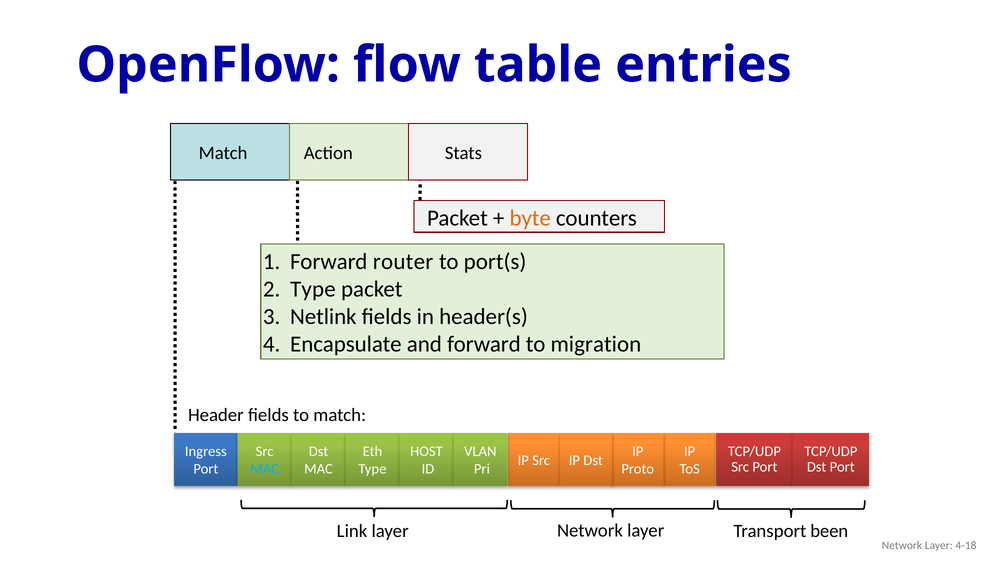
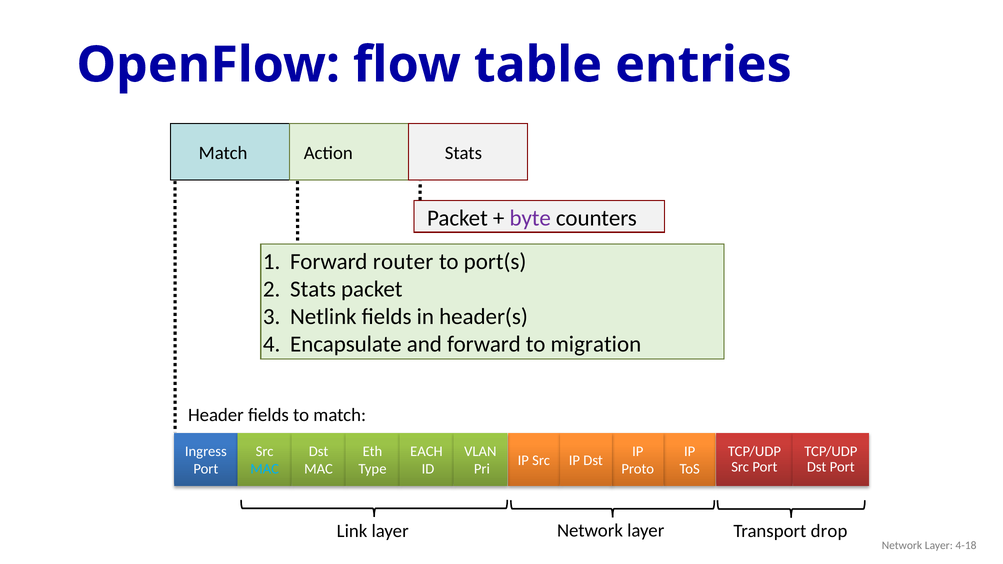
byte colour: orange -> purple (530, 218)
Type: Type -> Stats (313, 289)
HOST: HOST -> EACH (426, 452)
been: been -> drop (829, 531)
